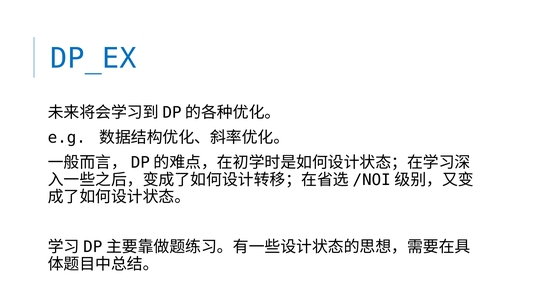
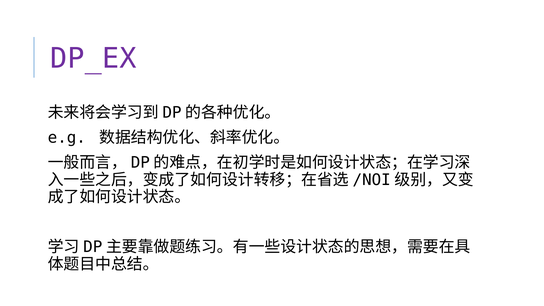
DP_EX colour: blue -> purple (93, 58)
